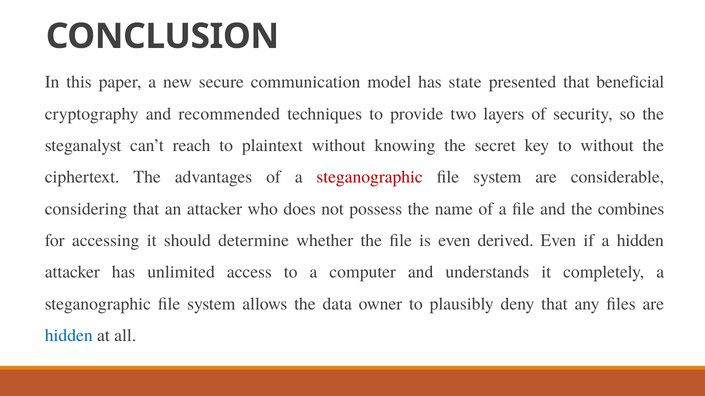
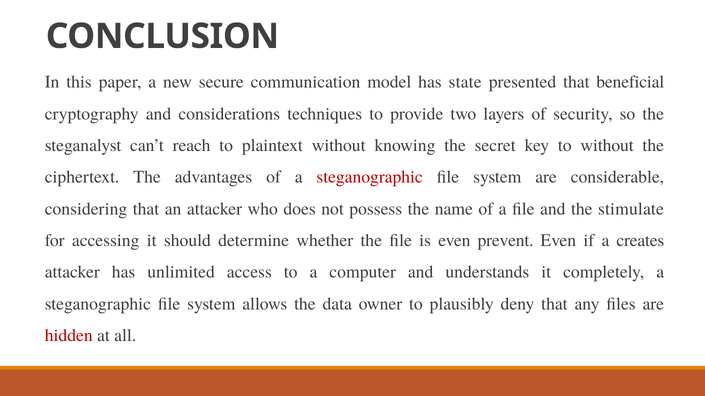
recommended: recommended -> considerations (229, 114)
combines: combines -> stimulate (631, 209)
derived: derived -> prevent (506, 241)
a hidden: hidden -> creates (640, 241)
hidden colour: blue -> red (69, 336)
